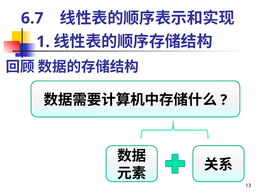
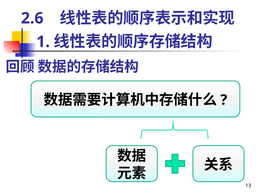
6.7: 6.7 -> 2.6 (32, 18)
